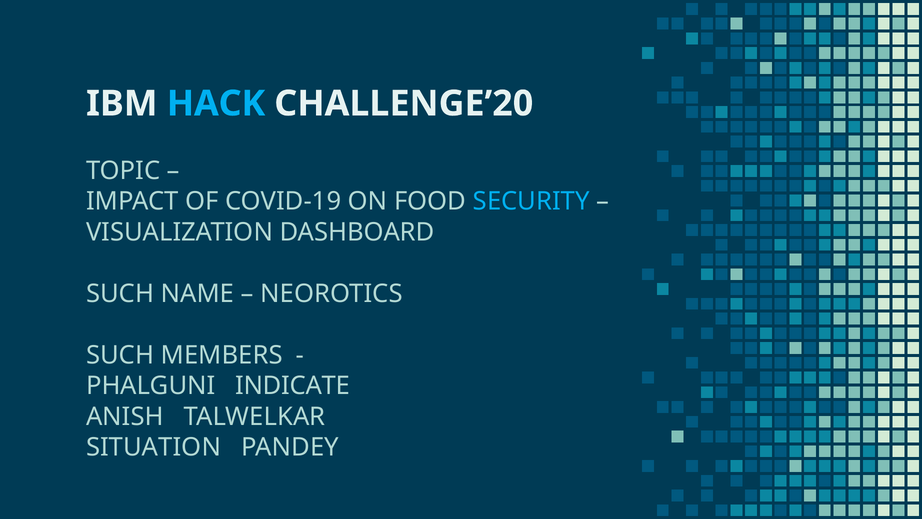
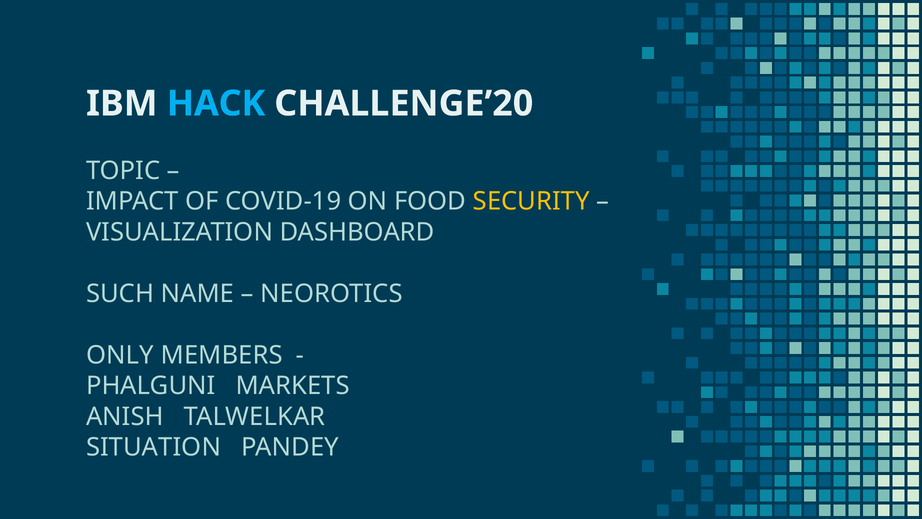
SECURITY colour: light blue -> yellow (531, 201)
SUCH: SUCH -> ONLY (120, 355)
INDICATE: INDICATE -> MARKETS (293, 386)
